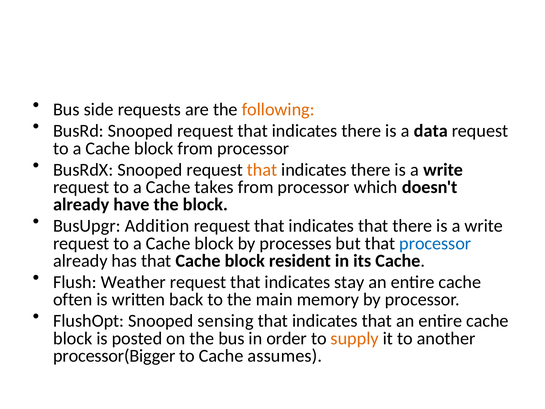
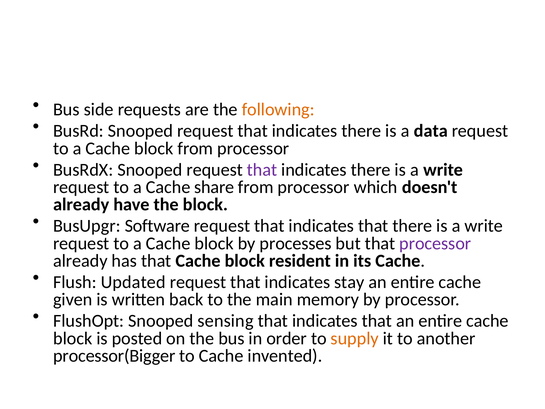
that colour: orange -> purple (262, 170)
takes: takes -> share (214, 187)
Addition: Addition -> Software (157, 226)
processor colour: blue -> purple (435, 243)
Weather: Weather -> Updated (133, 282)
often: often -> given (73, 299)
assumes: assumes -> invented (285, 356)
